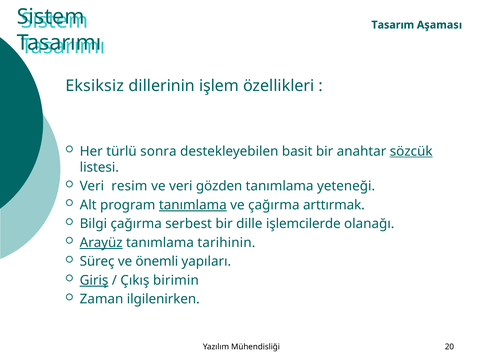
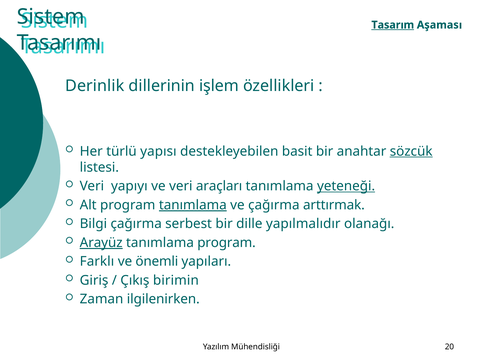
Tasarım underline: none -> present (393, 25)
Eksiksiz: Eksiksiz -> Derinlik (95, 86)
sonra: sonra -> yapısı (158, 151)
resim: resim -> yapıyı (129, 186)
gözden: gözden -> araçları (219, 186)
yeteneği underline: none -> present (346, 186)
işlemcilerde: işlemcilerde -> yapılmalıdır (303, 223)
tanımlama tarihinin: tarihinin -> program (227, 242)
Süreç: Süreç -> Farklı (97, 261)
Giriş underline: present -> none (94, 280)
